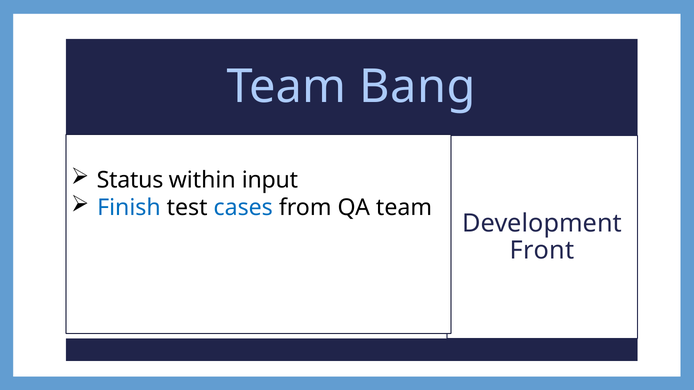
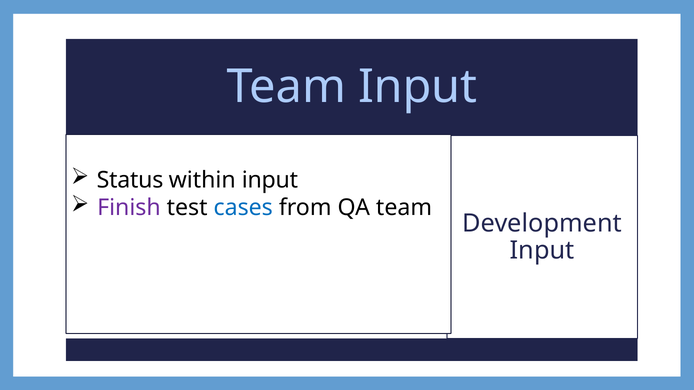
Team Bang: Bang -> Input (418, 87)
Finish colour: blue -> purple (129, 208)
Front: Front -> Input (542, 251)
